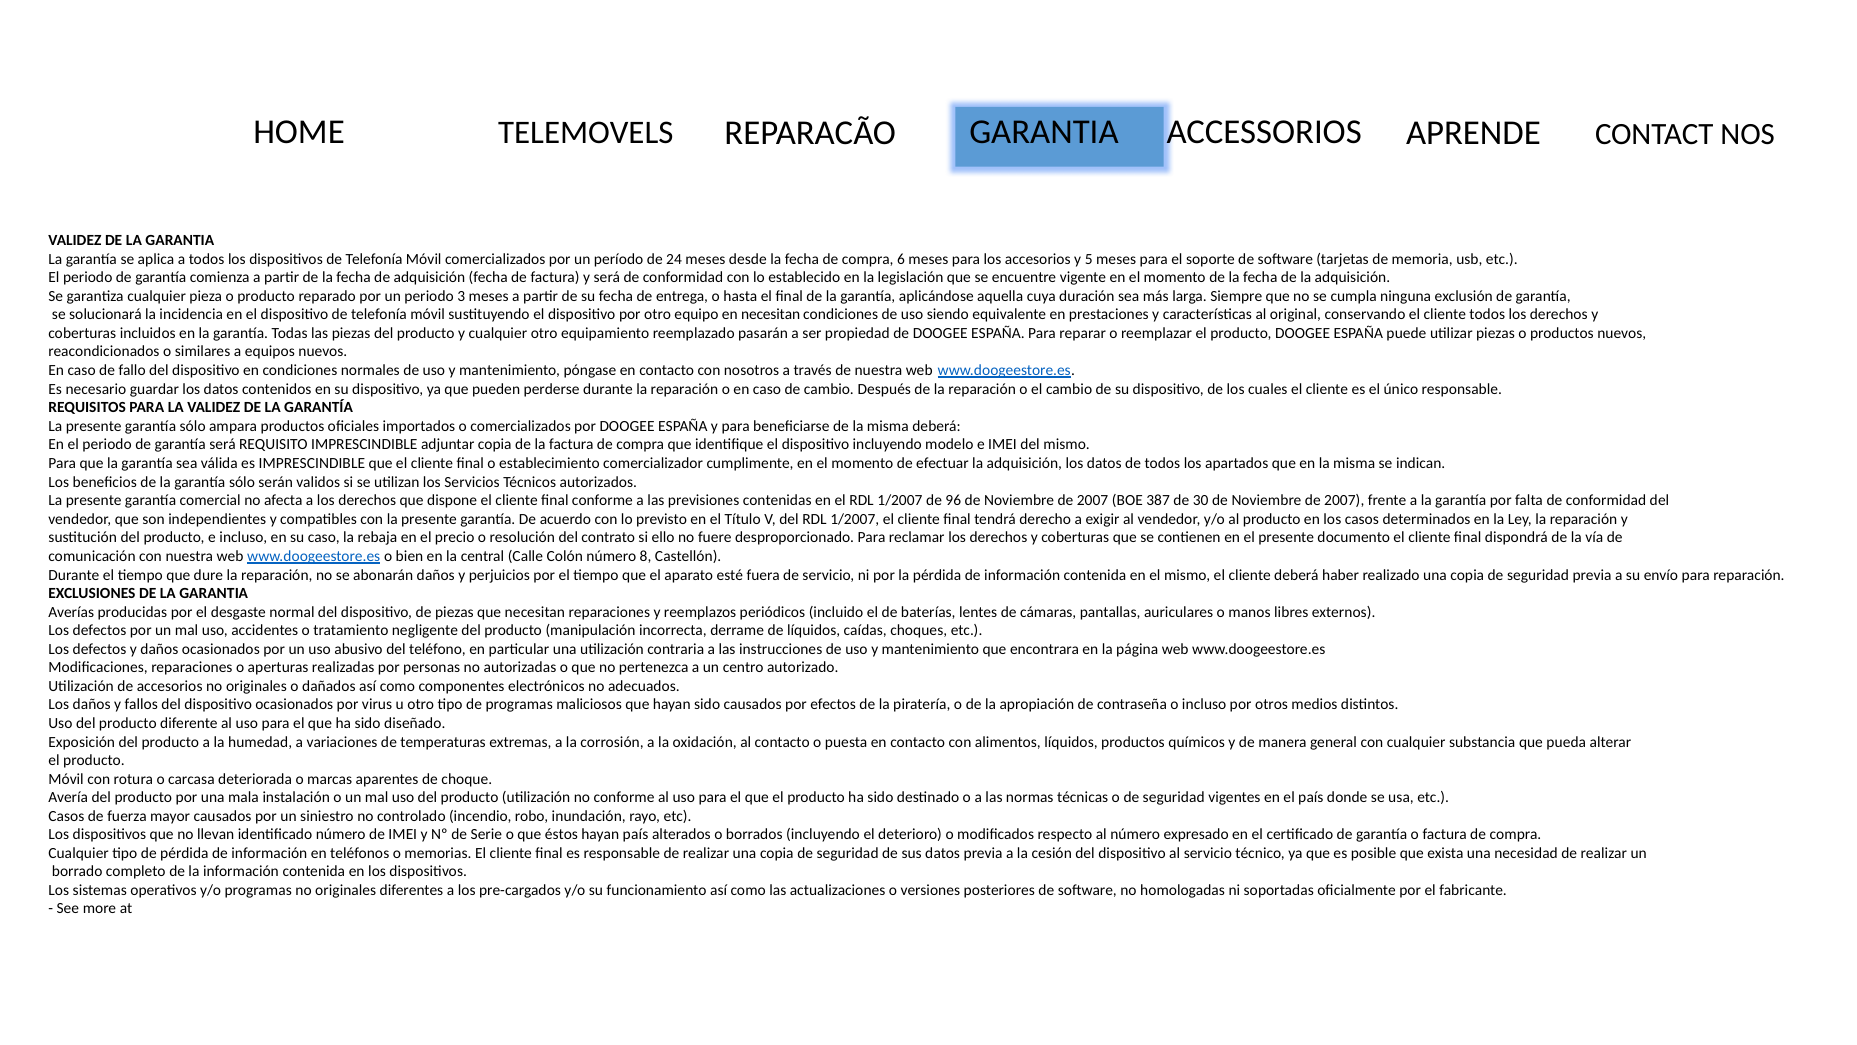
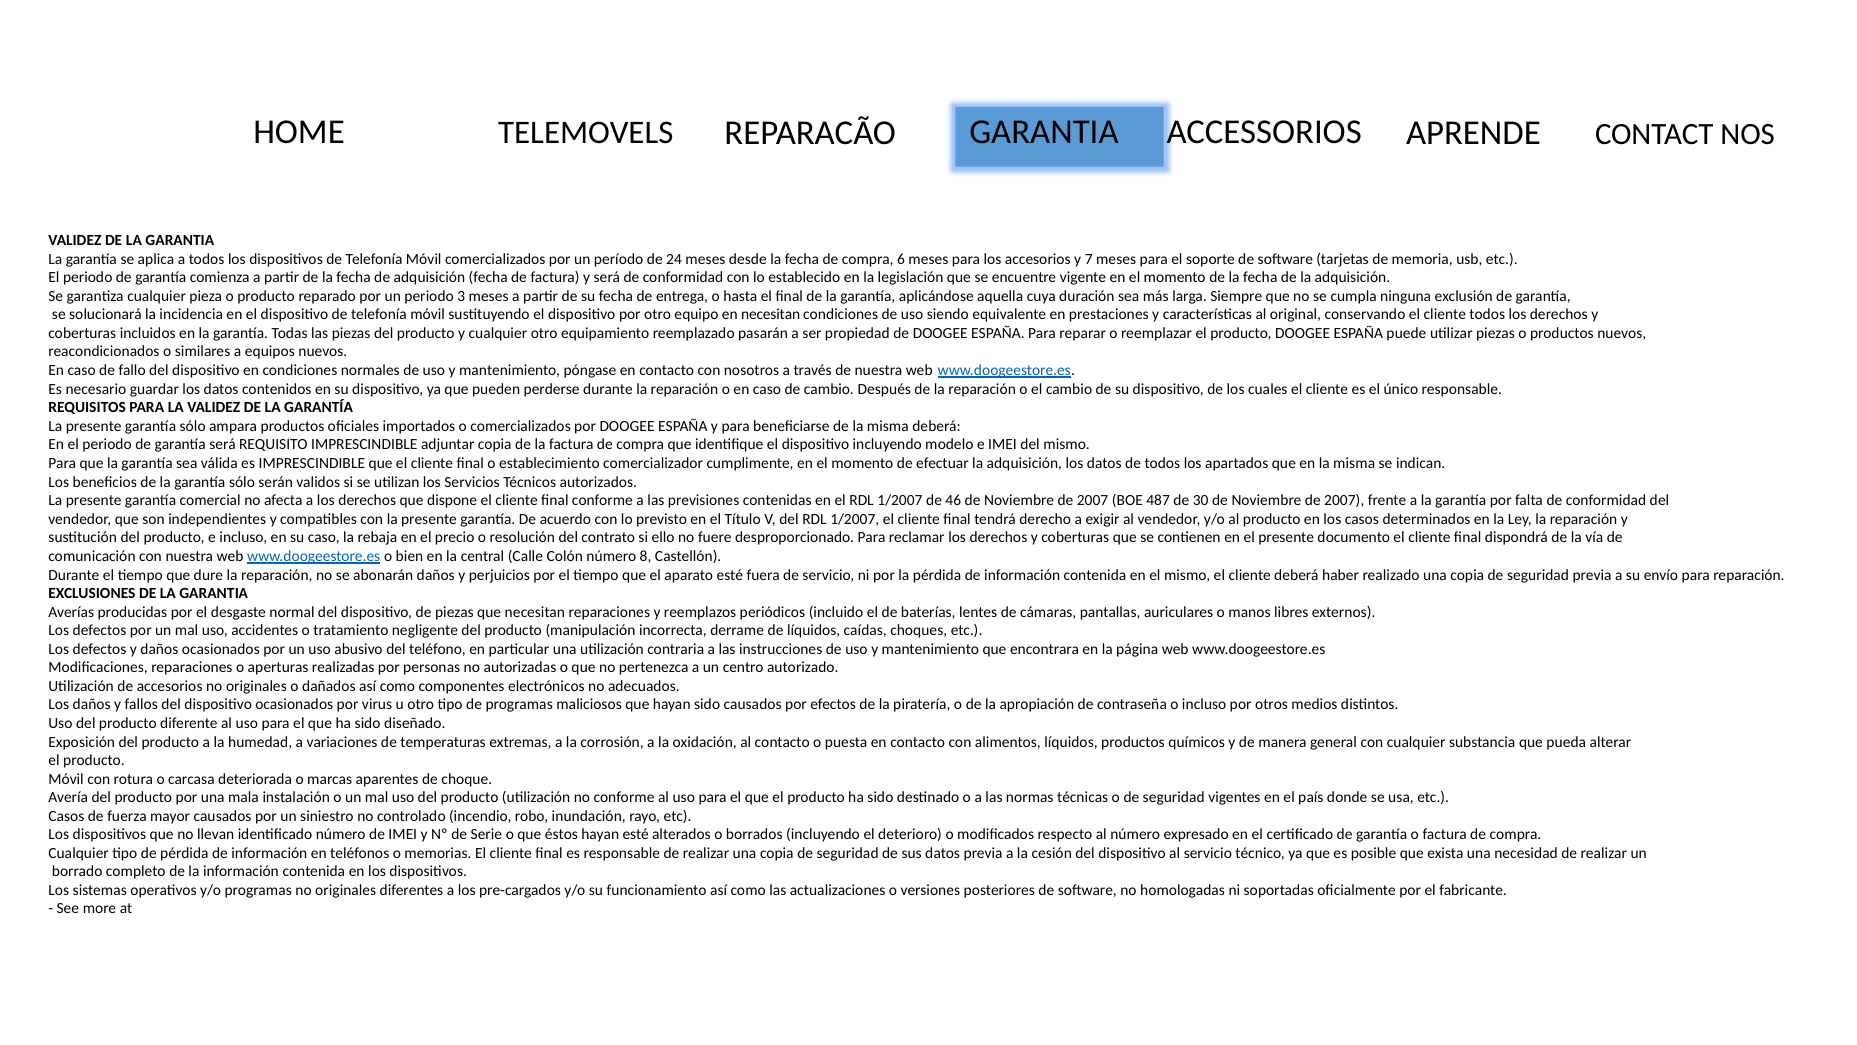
5: 5 -> 7 (1089, 259)
96: 96 -> 46 (953, 500)
387: 387 -> 487 (1158, 500)
hayan país: país -> esté (636, 834)
